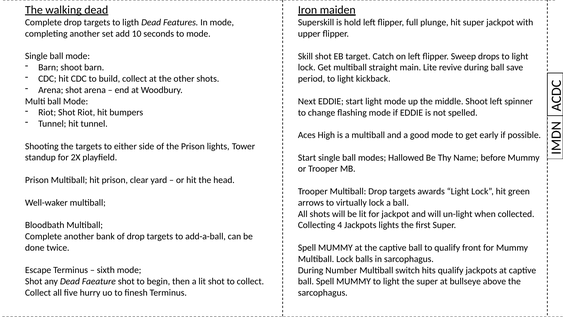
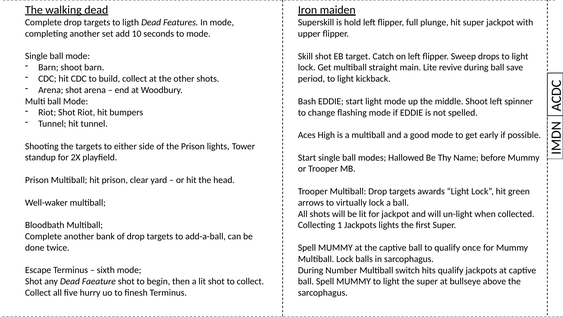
Next: Next -> Bash (307, 101)
4: 4 -> 1 (340, 225)
front: front -> once (472, 248)
